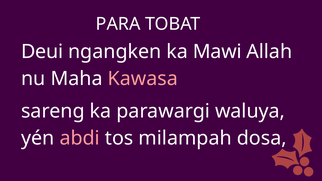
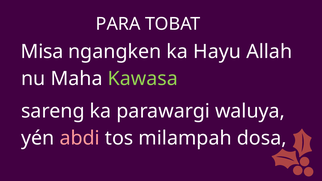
Deui: Deui -> Misa (42, 52)
Mawi: Mawi -> Hayu (217, 52)
Kawasa colour: pink -> light green (143, 79)
